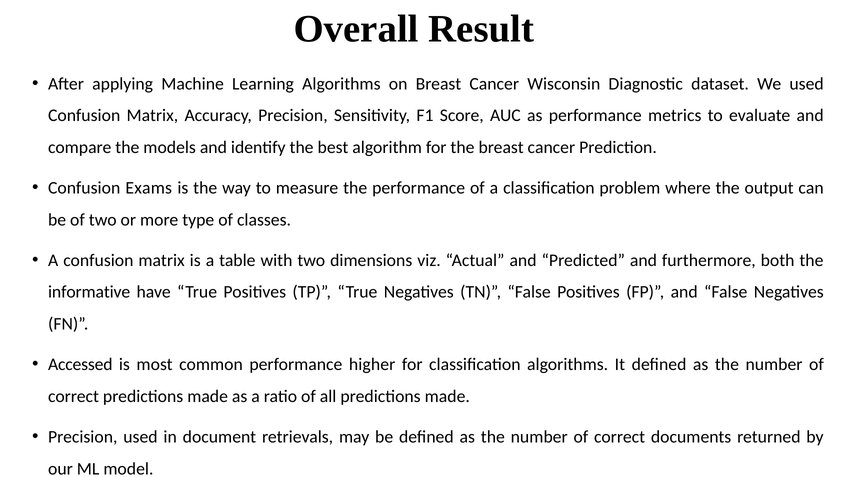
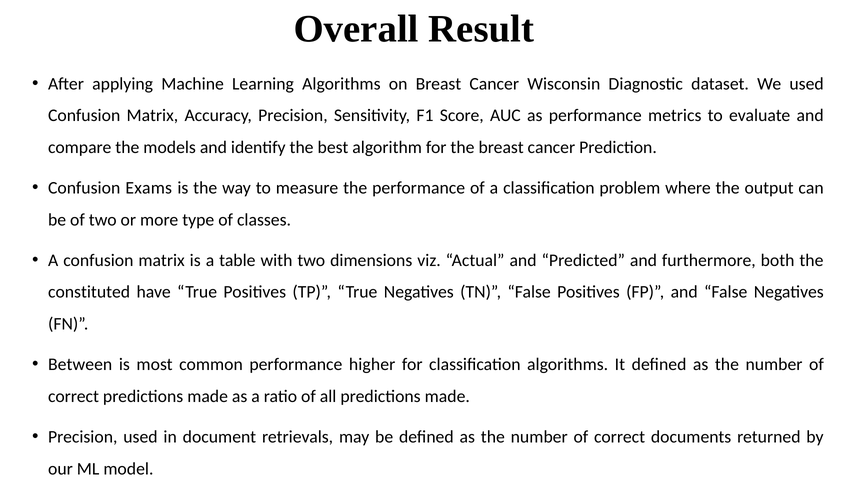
informative: informative -> constituted (89, 292)
Accessed: Accessed -> Between (80, 365)
